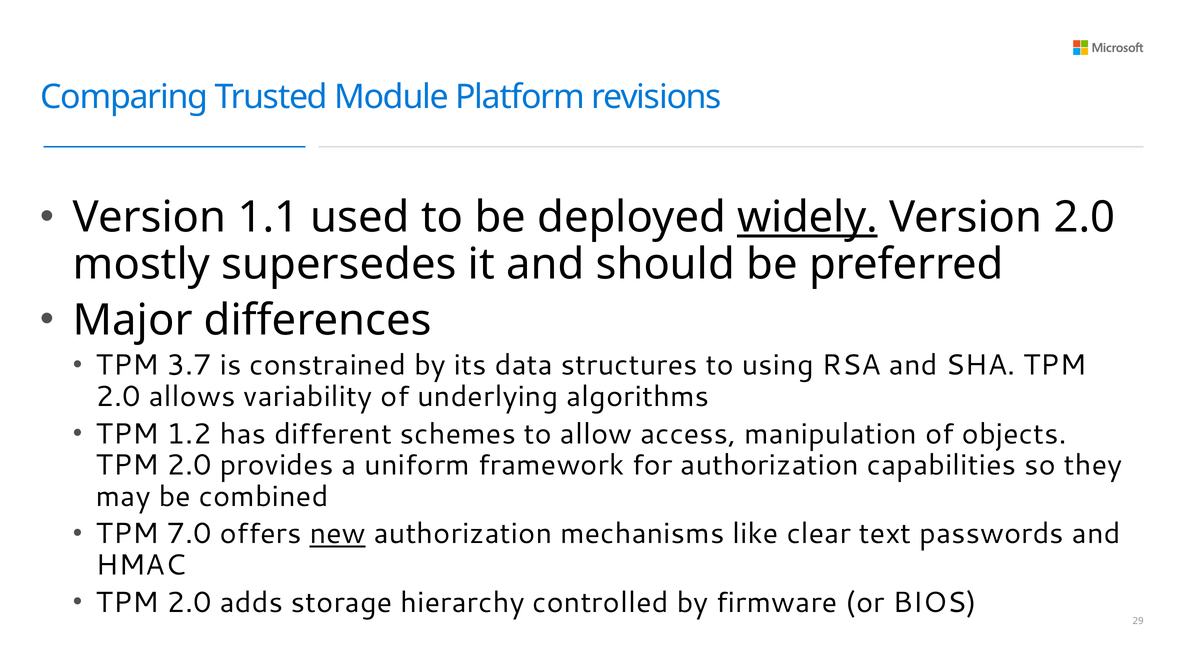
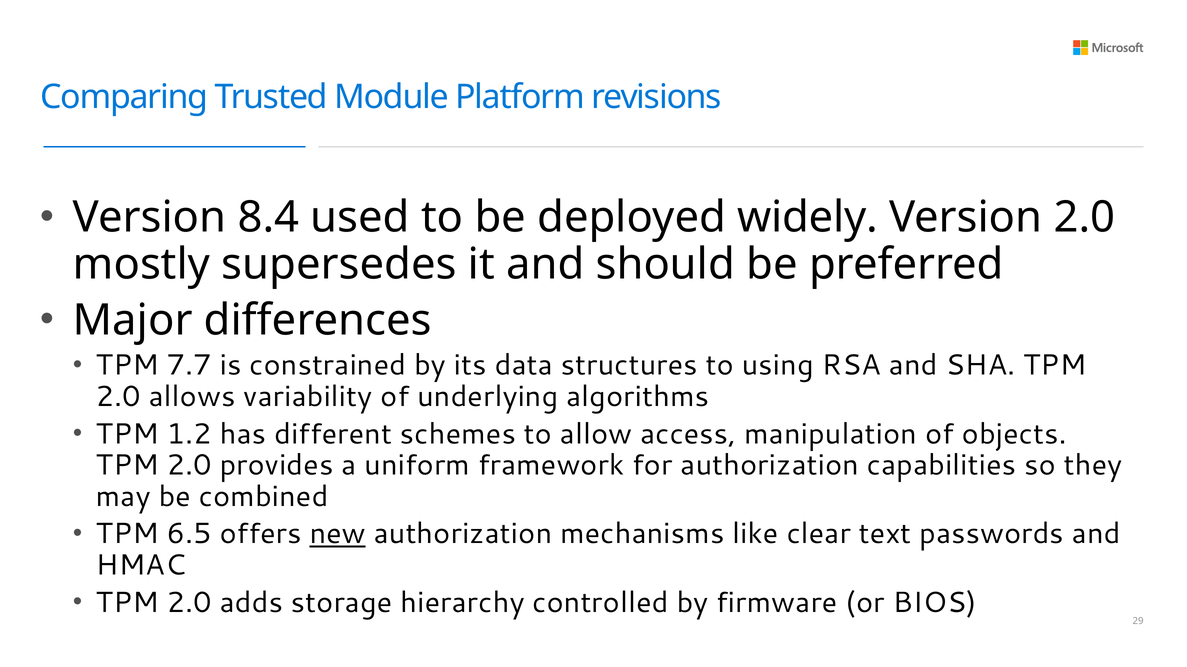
1.1: 1.1 -> 8.4 (268, 217)
widely underline: present -> none (808, 217)
3.7: 3.7 -> 7.7 (189, 366)
7.0: 7.0 -> 6.5 (189, 534)
